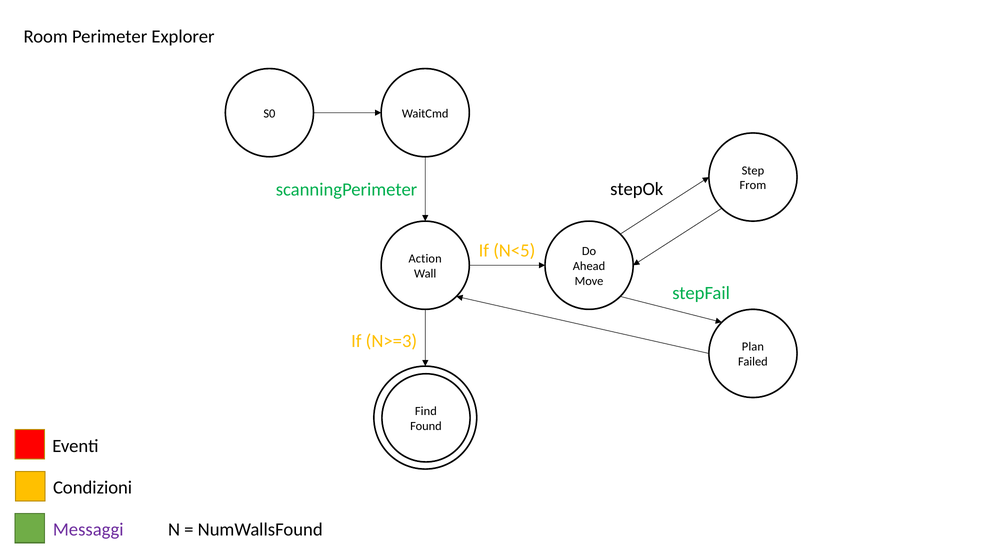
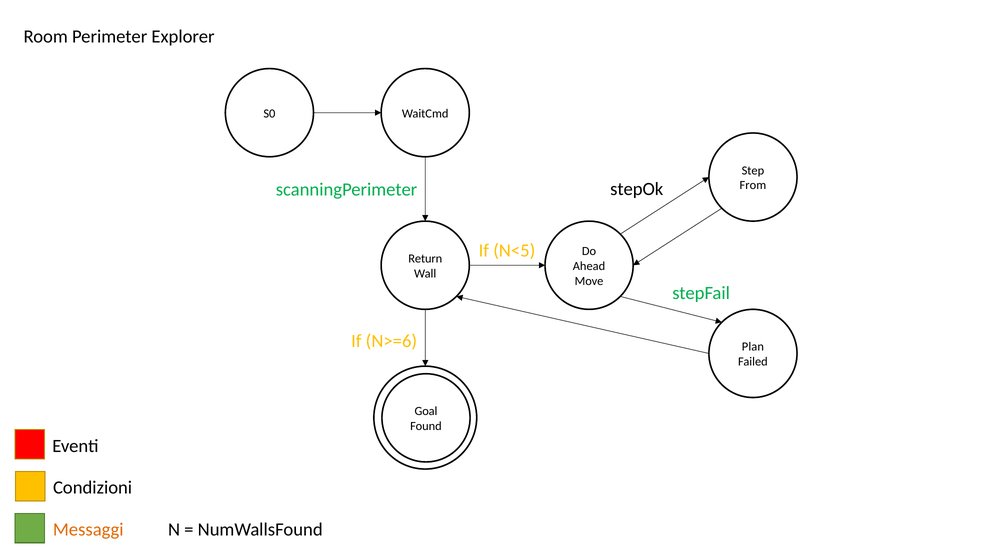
Action: Action -> Return (425, 258)
N>=3: N>=3 -> N>=6 (391, 341)
Find: Find -> Goal (426, 411)
Messaggi colour: purple -> orange (88, 529)
